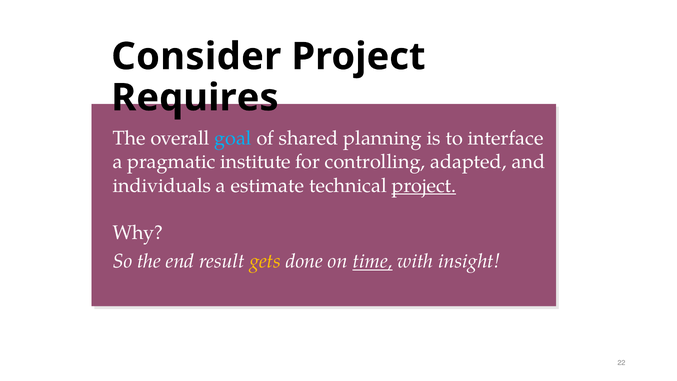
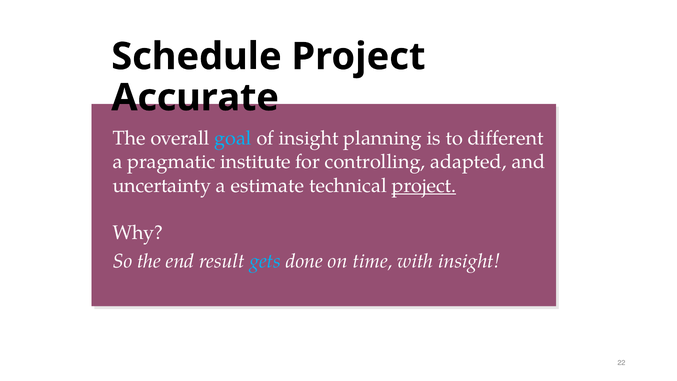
Consider: Consider -> Schedule (196, 57)
Requires: Requires -> Accurate (195, 98)
of shared: shared -> insight (309, 138)
interface: interface -> different (506, 138)
individuals: individuals -> uncertainty (162, 185)
gets colour: yellow -> light blue (265, 261)
time underline: present -> none (373, 261)
